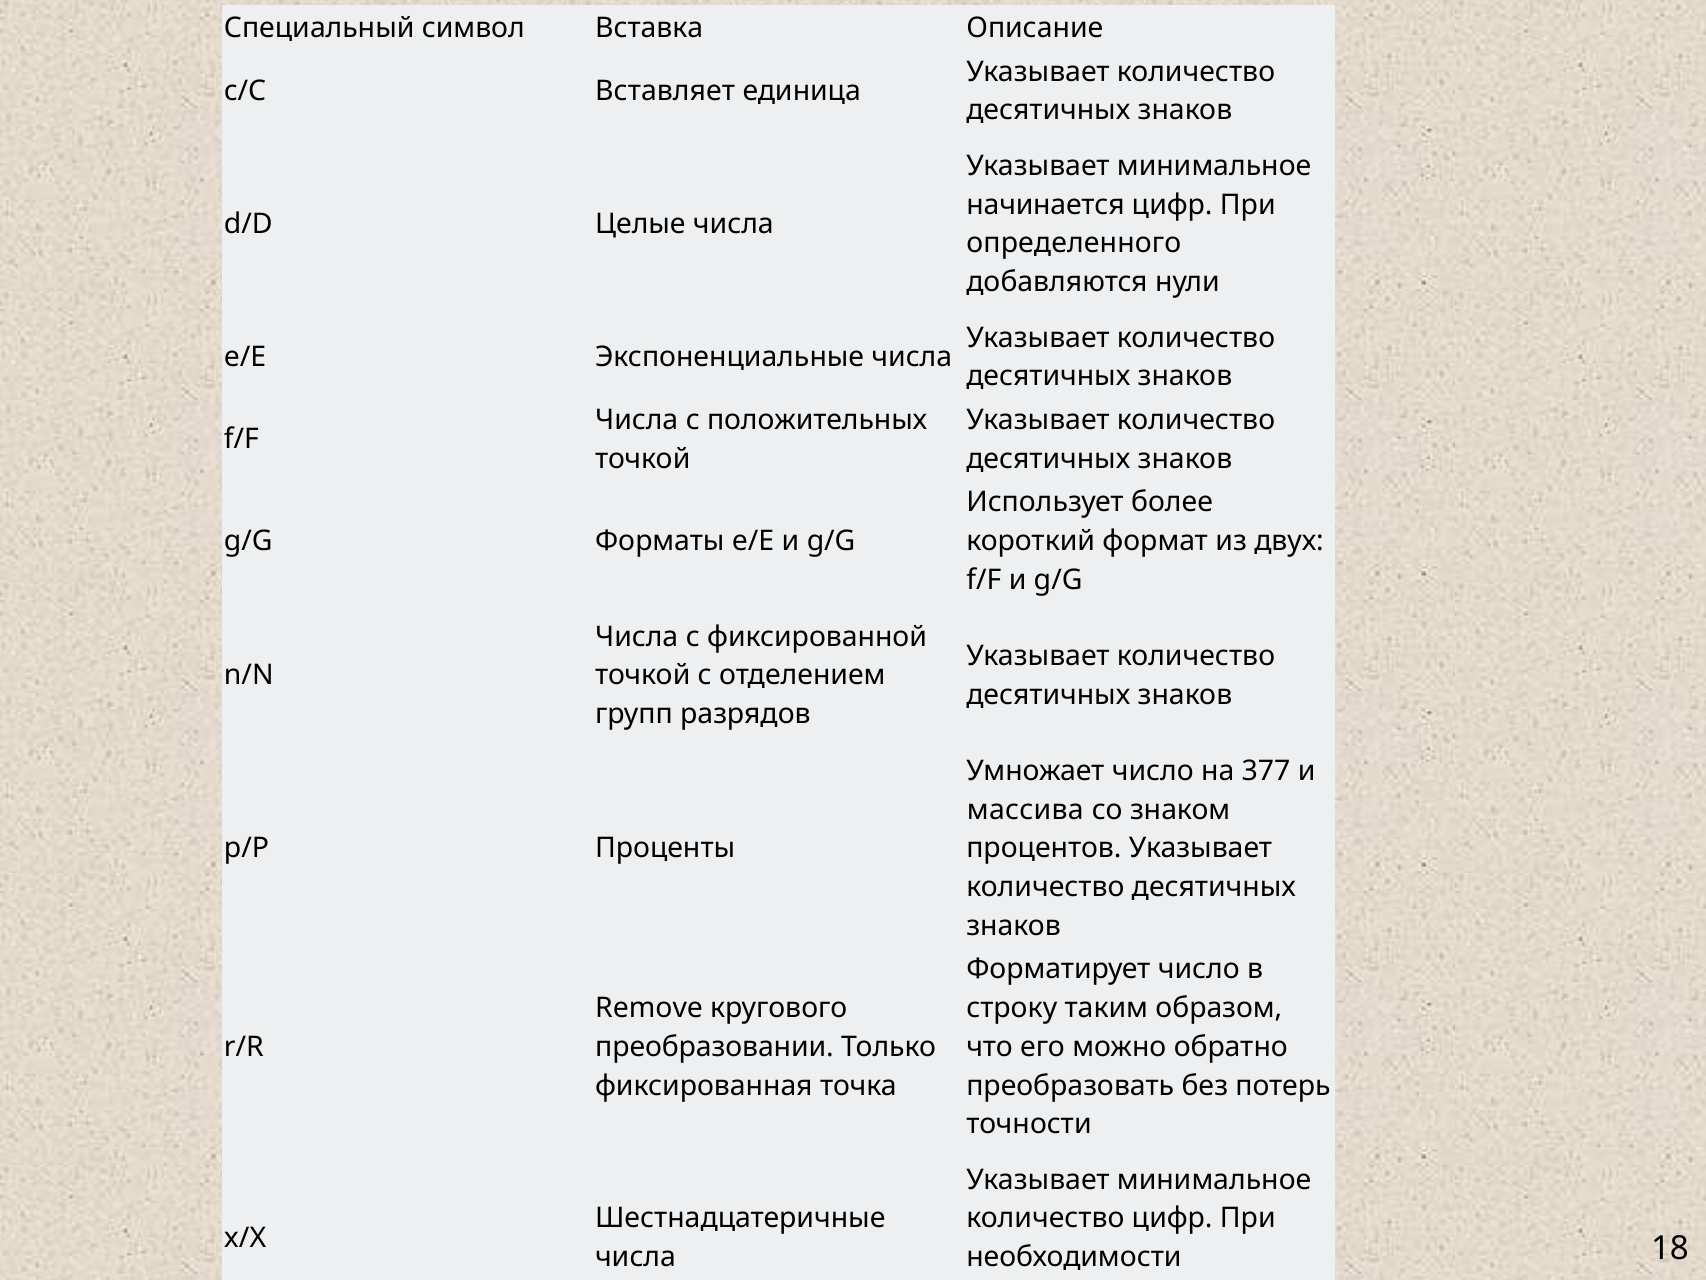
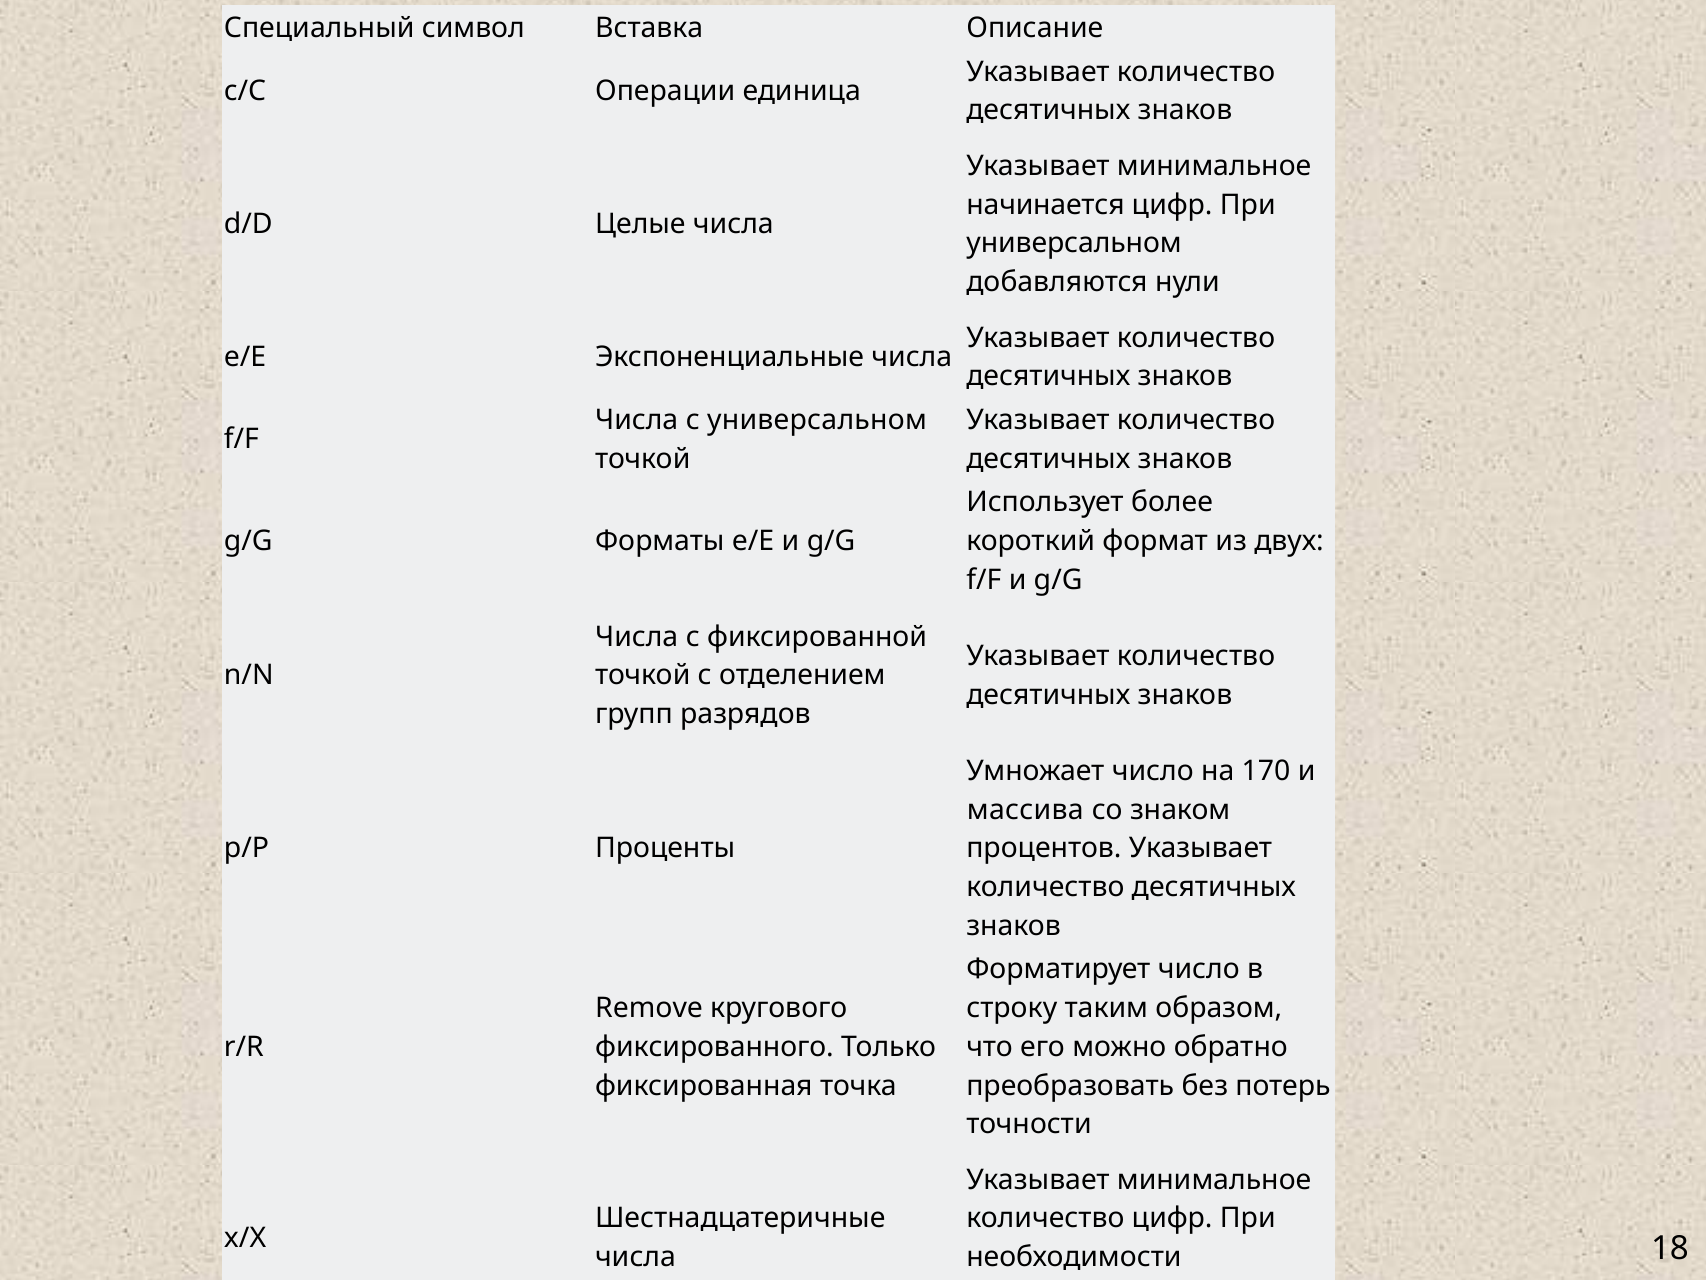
Вставляет: Вставляет -> Операции (665, 91)
определенного: определенного -> универсальном (1074, 243)
с положительных: положительных -> универсальном (817, 420)
377: 377 -> 170 (1266, 771)
преобразовании: преобразовании -> фиксированного (714, 1047)
